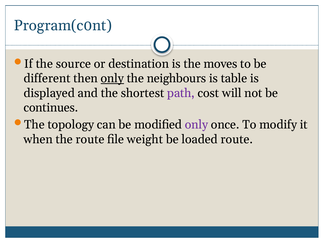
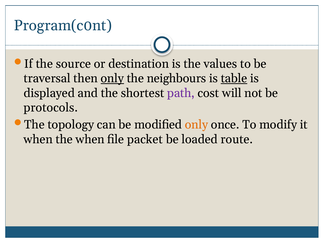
moves: moves -> values (220, 64)
different: different -> traversal (47, 78)
table underline: none -> present (234, 78)
continues: continues -> protocols (51, 108)
only colour: purple -> orange (196, 125)
the route: route -> when (90, 139)
weight: weight -> packet (145, 139)
